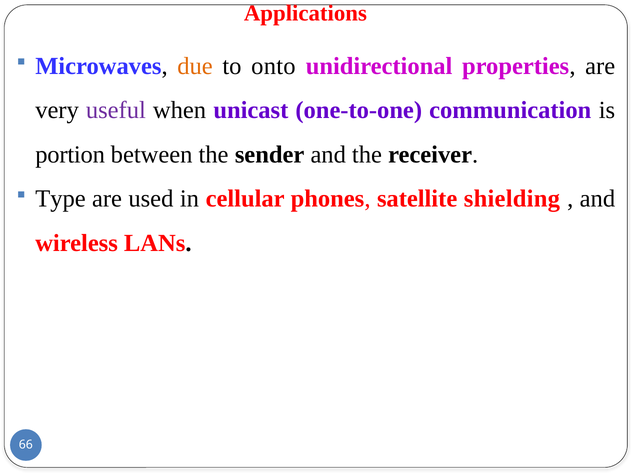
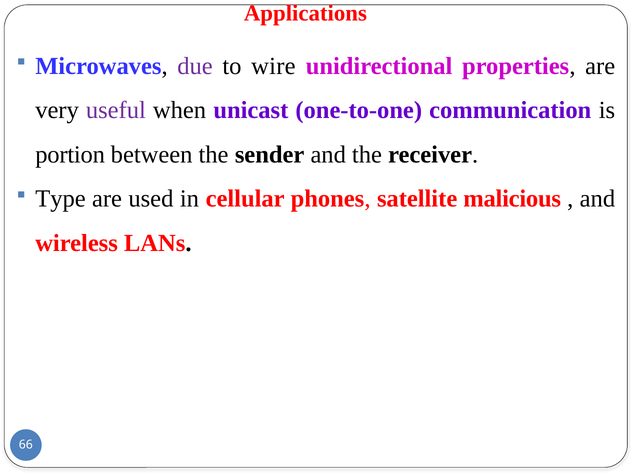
due colour: orange -> purple (195, 66)
onto: onto -> wire (273, 66)
shielding: shielding -> malicious (512, 199)
